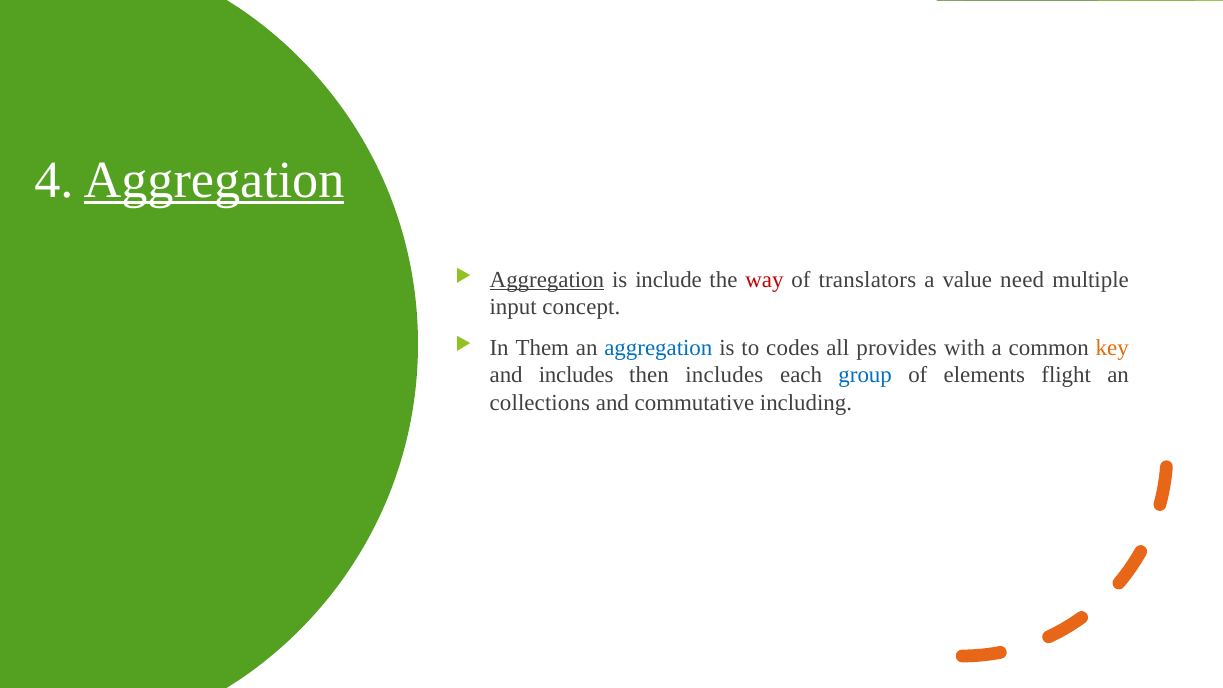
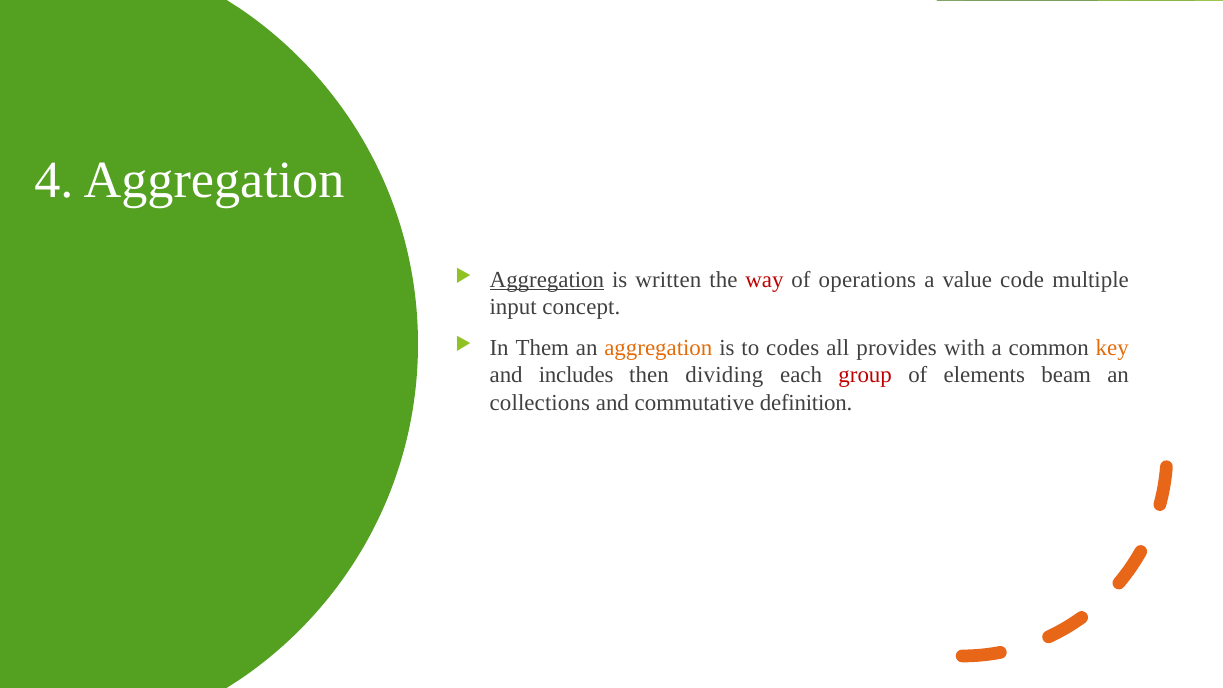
Aggregation underline: present -> none (214, 180)
include: include -> written (668, 280)
translators: translators -> operations (867, 280)
need: need -> code (1022, 280)
aggregation colour: blue -> orange (658, 347)
then includes: includes -> dividing (724, 375)
group colour: blue -> red (865, 375)
flight: flight -> beam (1066, 375)
including: including -> definition (806, 402)
